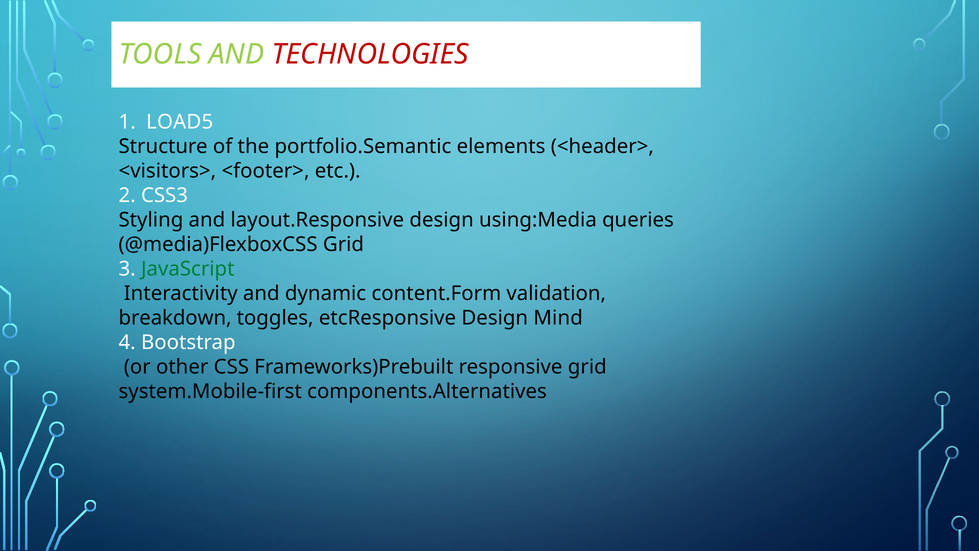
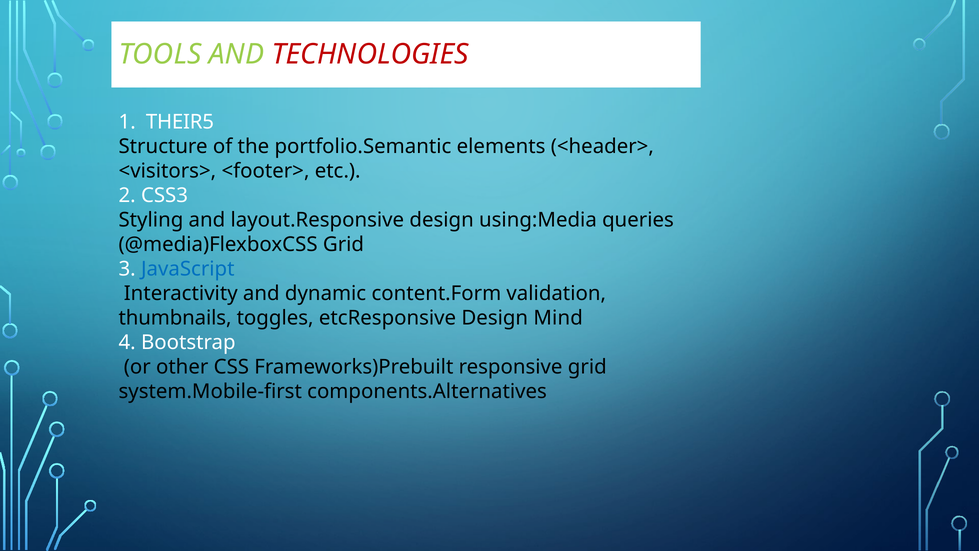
LOAD5: LOAD5 -> THEIR5 (180, 122)
JavaScript colour: green -> blue (188, 269)
breakdown: breakdown -> thumbnails (175, 318)
